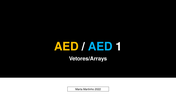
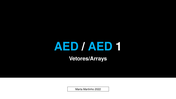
AED colour: yellow -> light blue (66, 47)
